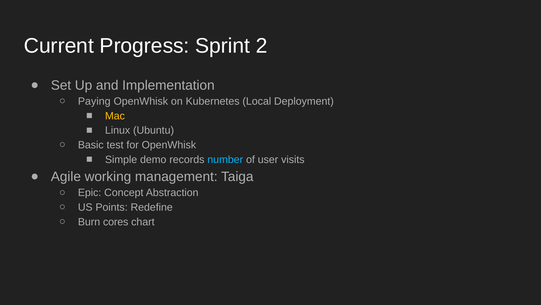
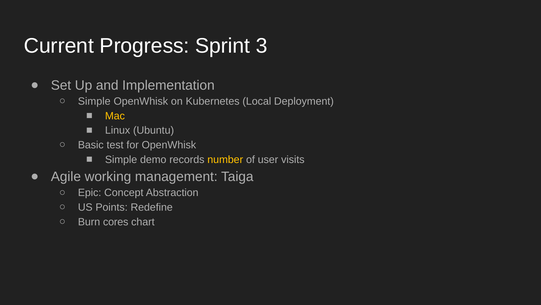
2: 2 -> 3 (262, 46)
Paying: Paying -> Simple (94, 101)
number colour: light blue -> yellow (225, 159)
